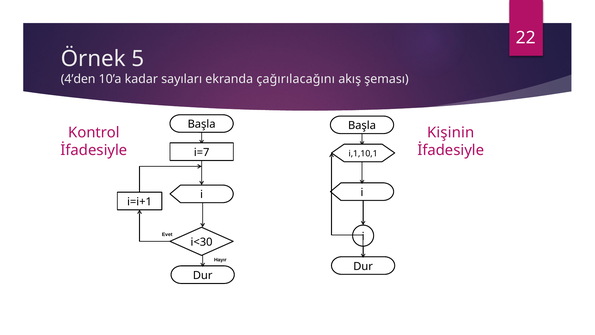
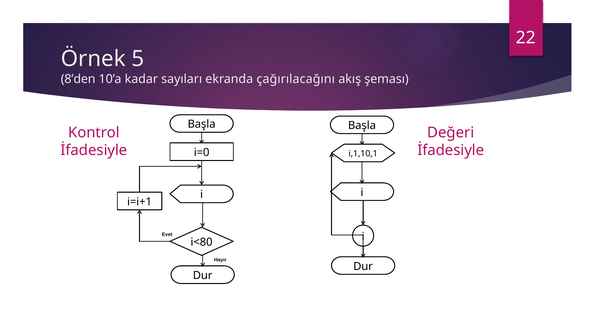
4’den: 4’den -> 8’den (78, 79)
Kişinin: Kişinin -> Değeri (451, 132)
i=7: i=7 -> i=0 (202, 152)
i<30: i<30 -> i<80 (202, 242)
